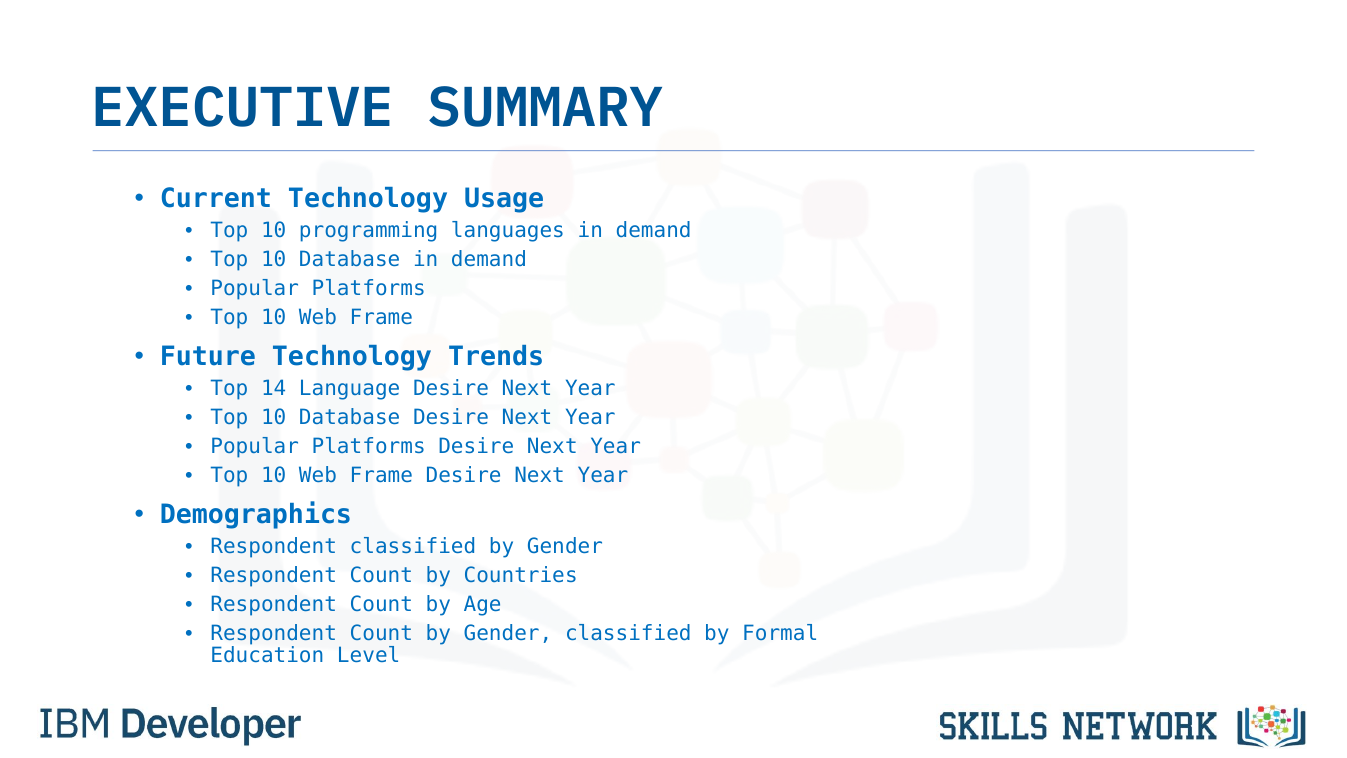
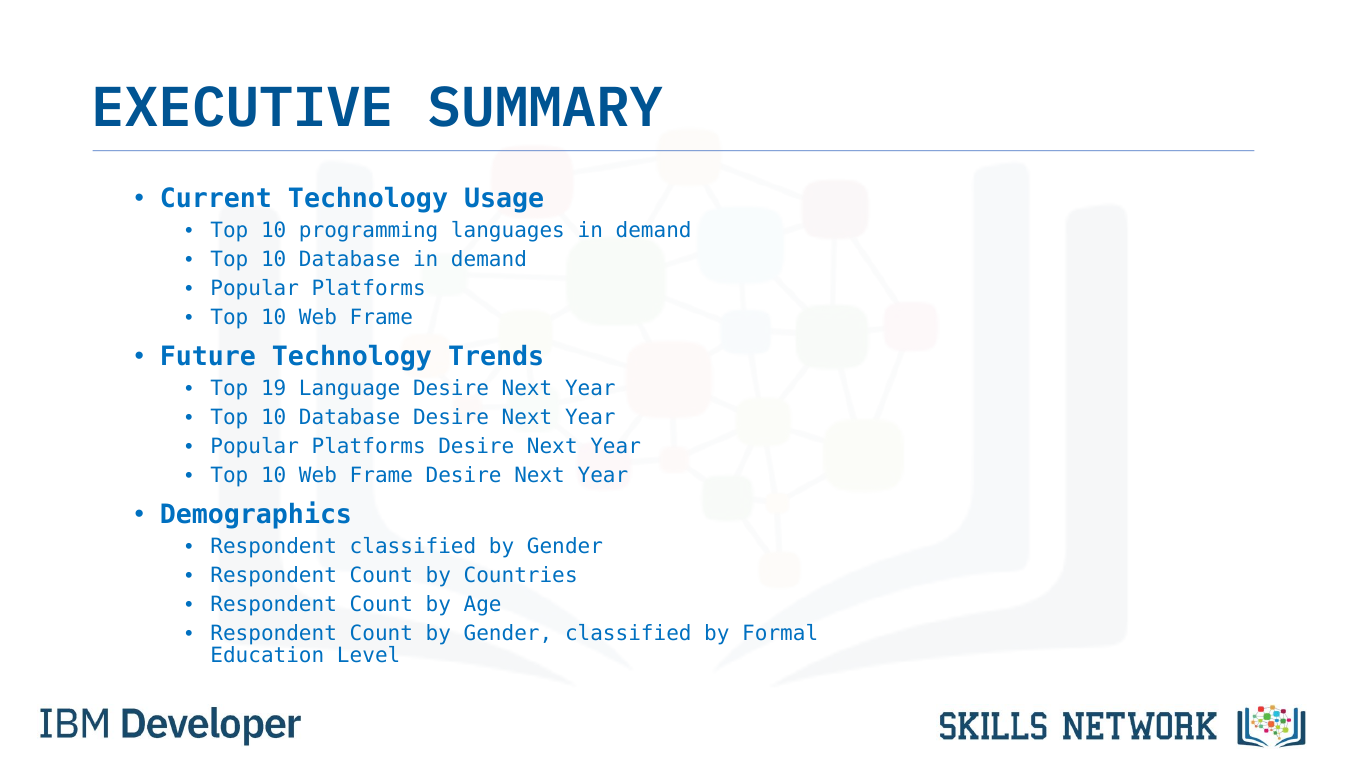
14: 14 -> 19 (274, 389)
